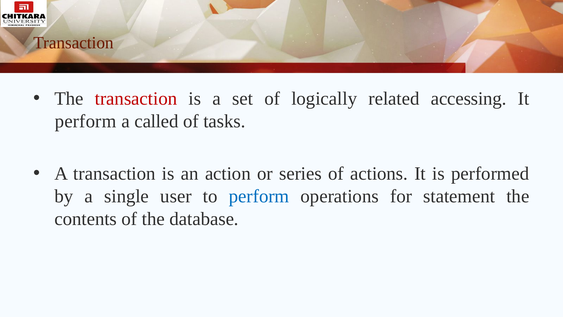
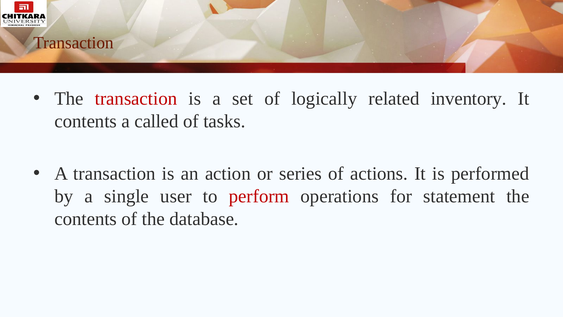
accessing: accessing -> inventory (469, 99)
perform: perform -> contents (86, 121)
perform colour: blue -> red (259, 196)
